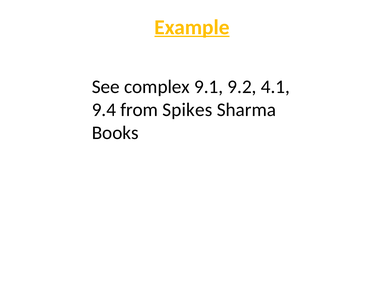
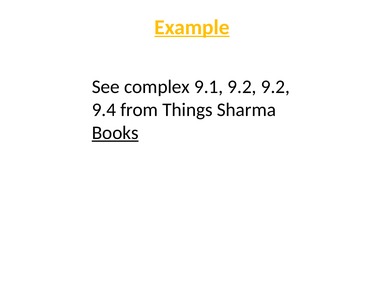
9.2 4.1: 4.1 -> 9.2 (275, 87)
Spikes: Spikes -> Things (187, 110)
Books underline: none -> present (115, 133)
